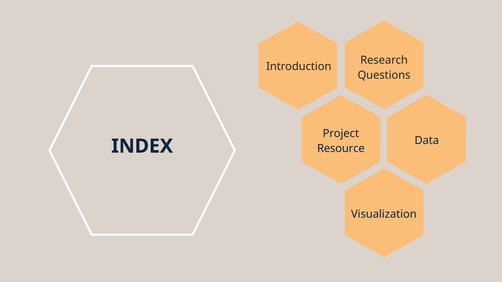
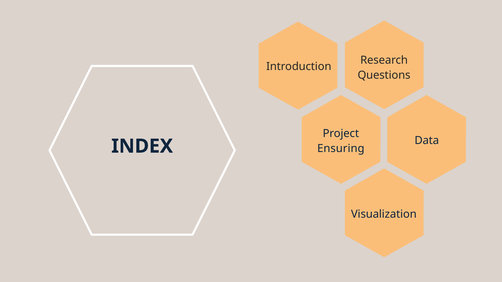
Resource: Resource -> Ensuring (341, 149)
